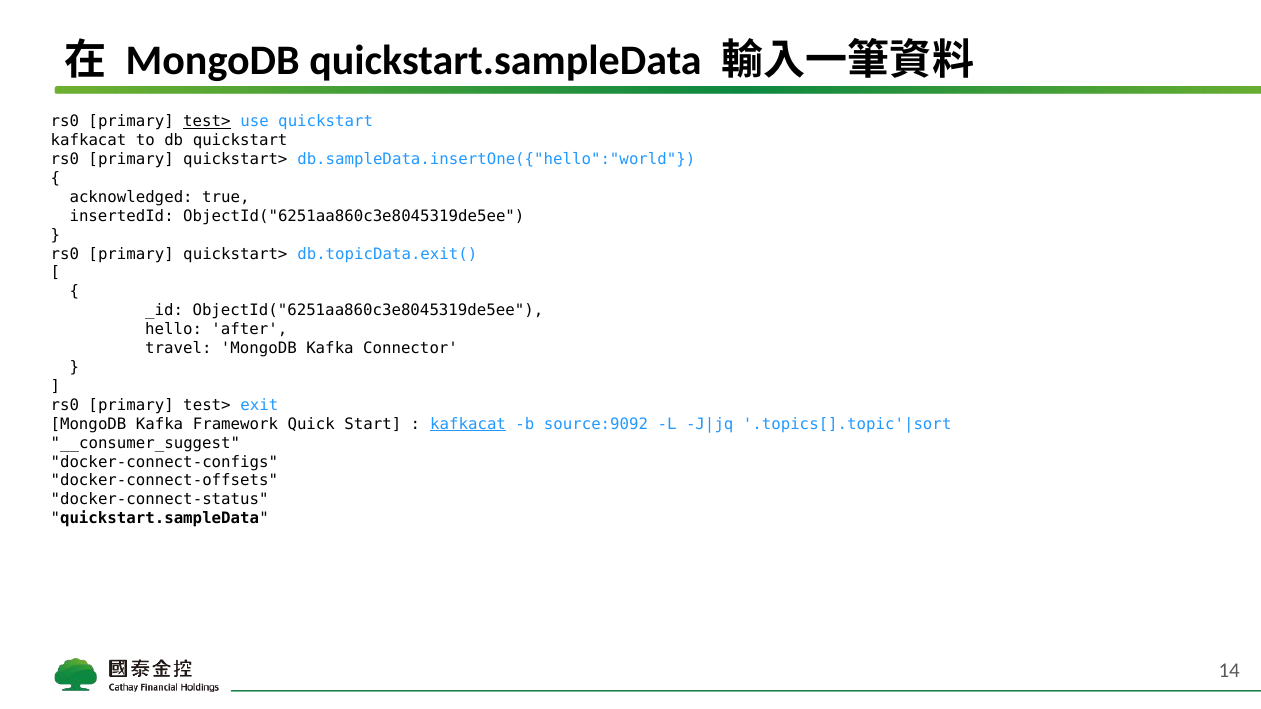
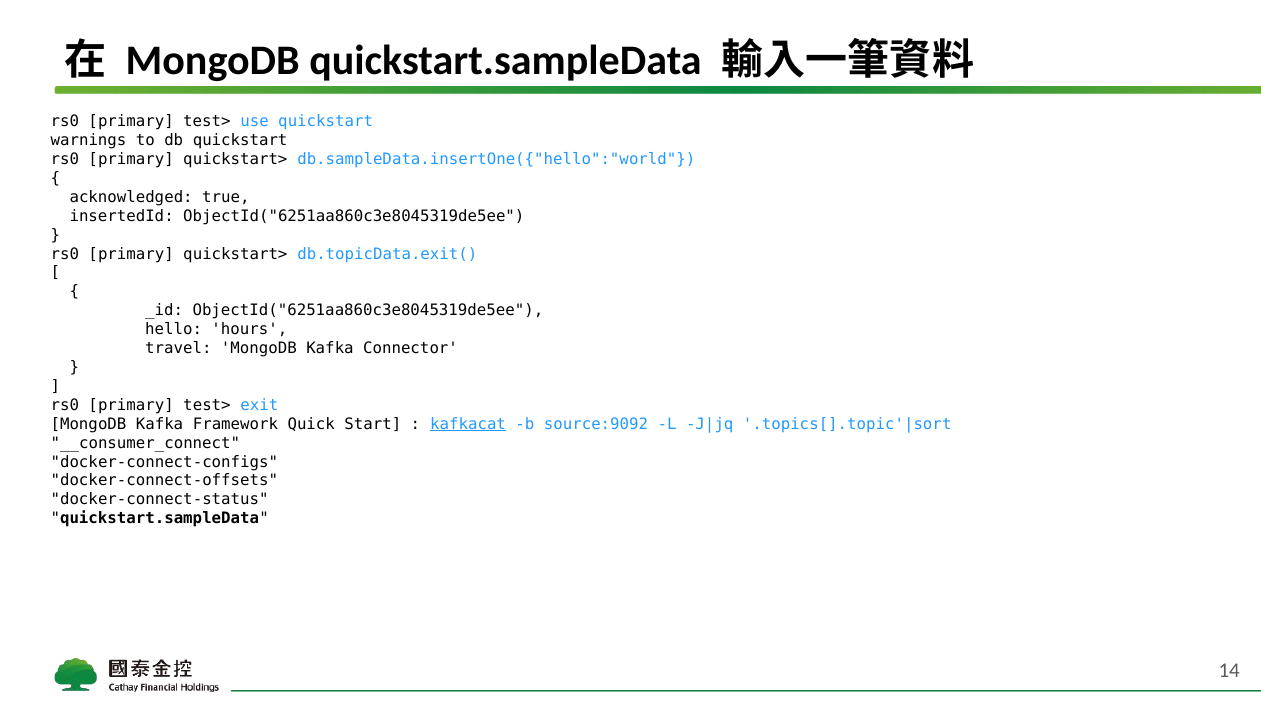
test> underline: present -> none (207, 122)
kafkacat: kafkacat -> warnings (89, 140)
after: after -> hours (249, 330)
__consumer_suggest: __consumer_suggest -> __consumer_connect (145, 443)
